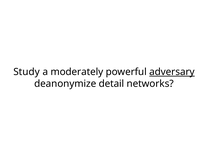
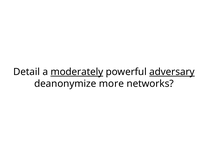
Study: Study -> Detail (27, 72)
moderately underline: none -> present (77, 72)
detail: detail -> more (111, 84)
